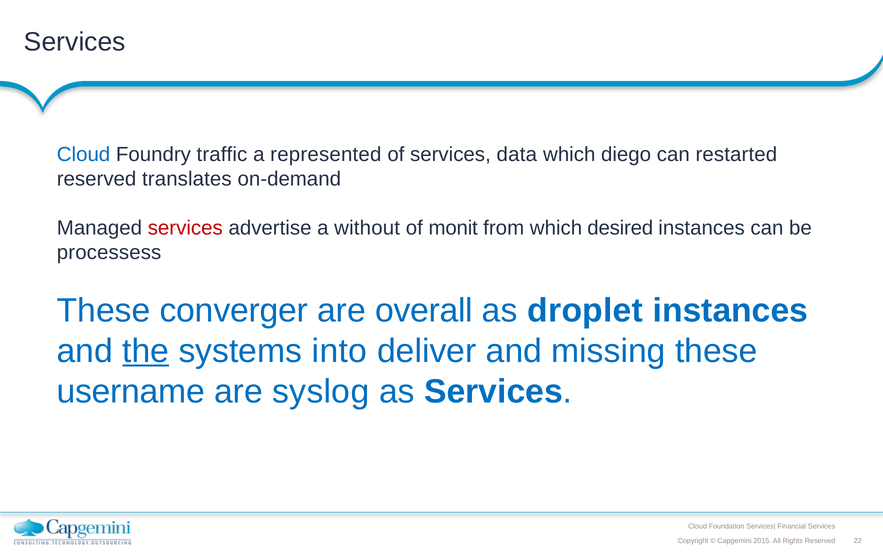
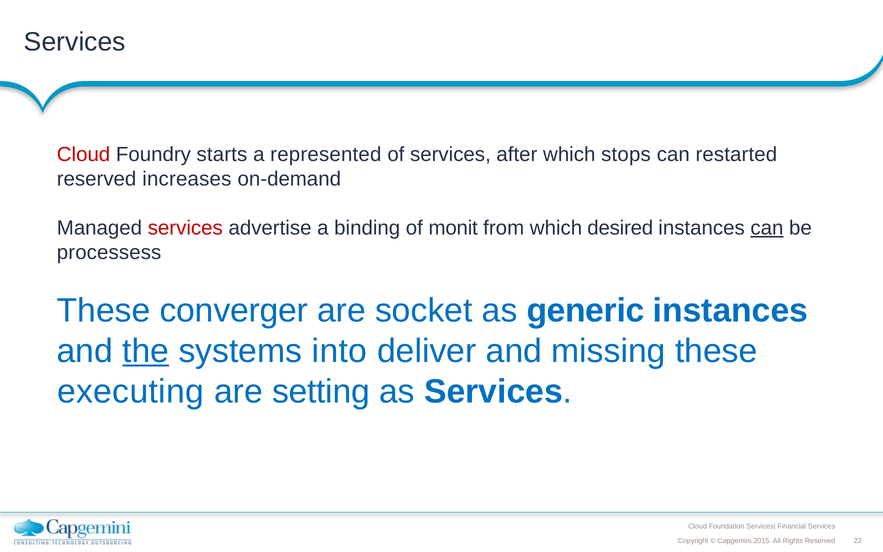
Cloud colour: blue -> red (84, 154)
traffic: traffic -> starts (222, 154)
data: data -> after (517, 154)
diego: diego -> stops (626, 154)
translates: translates -> increases (187, 179)
without: without -> binding (367, 228)
can underline: none -> present (767, 228)
overall: overall -> socket (424, 310)
droplet: droplet -> generic (586, 310)
username: username -> executing (131, 391)
syslog: syslog -> setting (321, 391)
